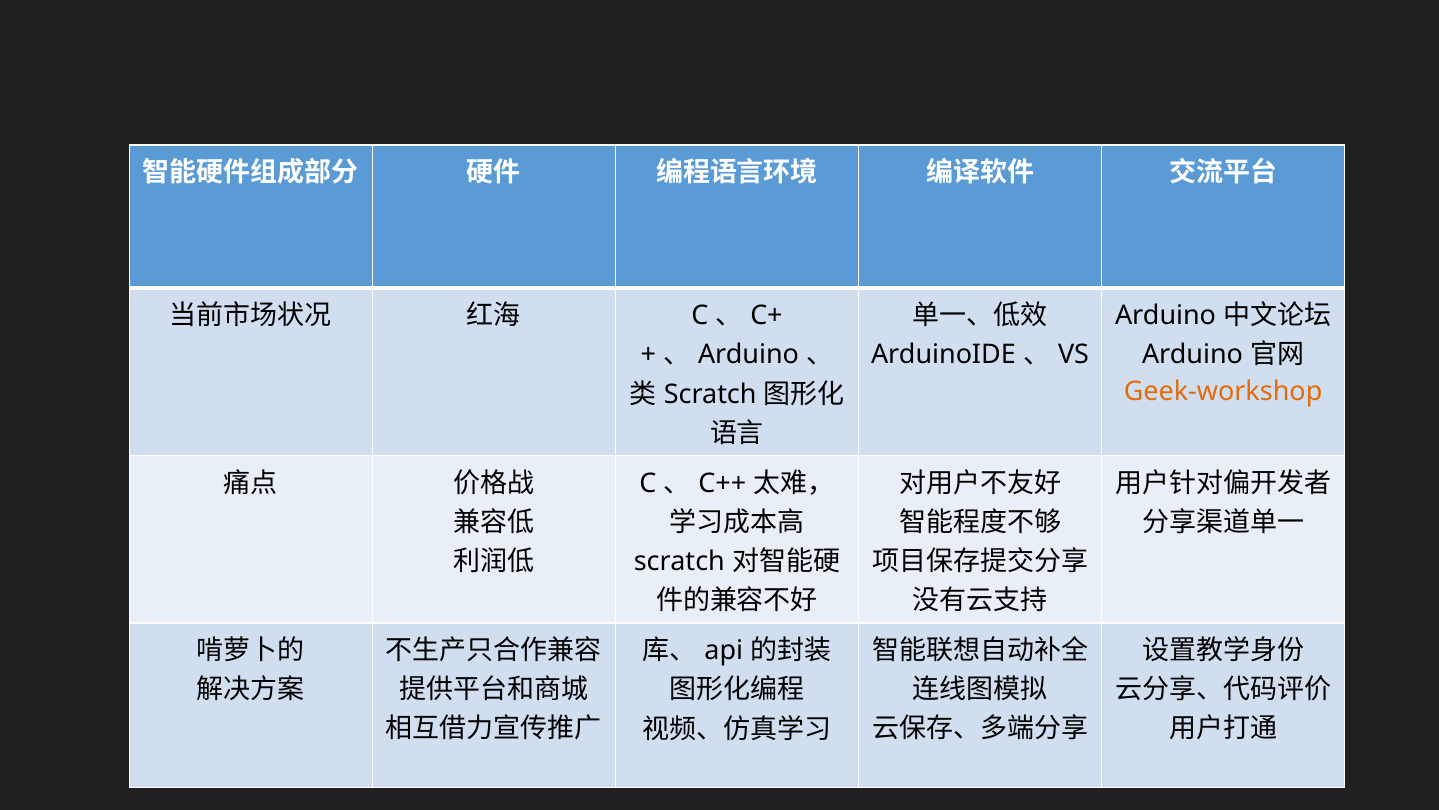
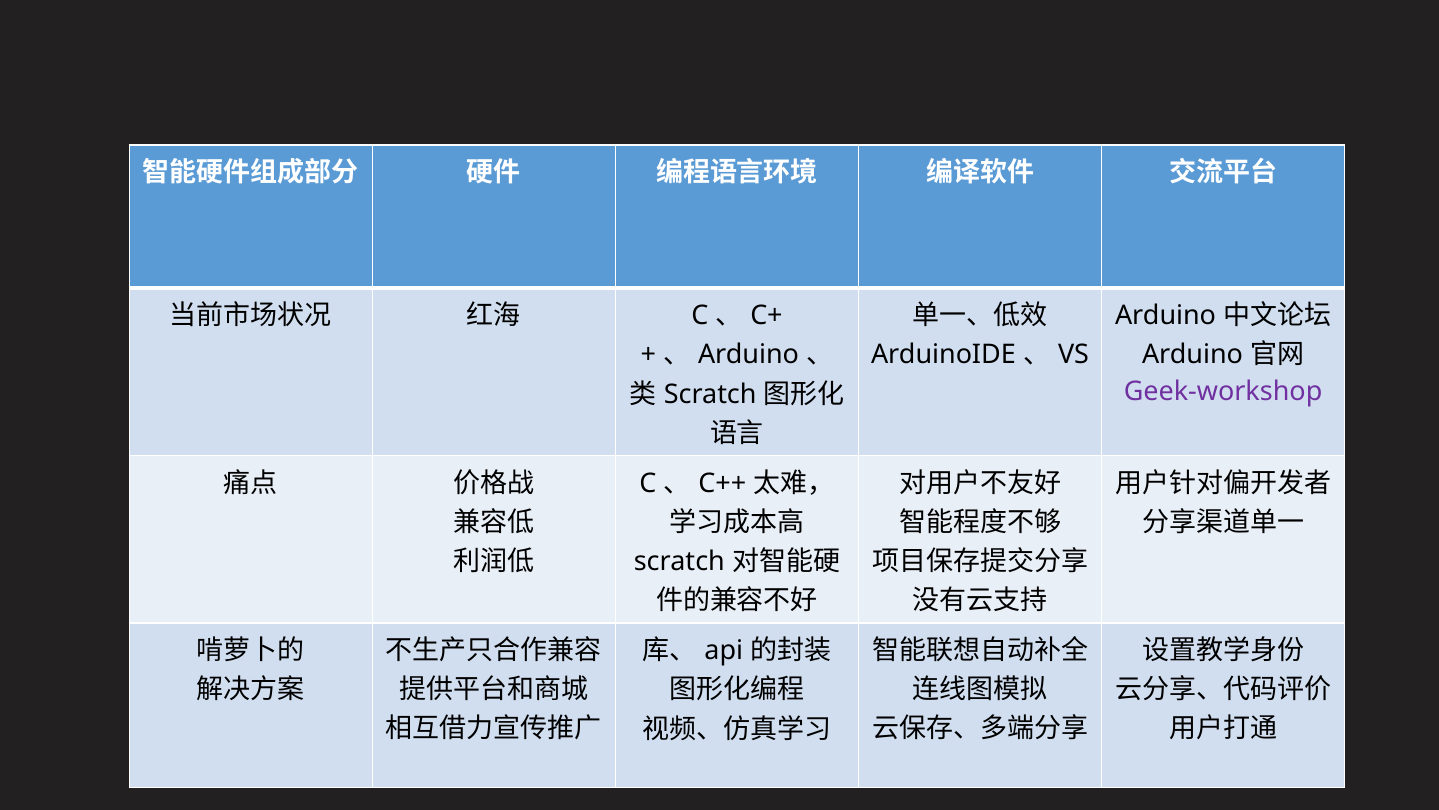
Geek-workshop colour: orange -> purple (1223, 391)
